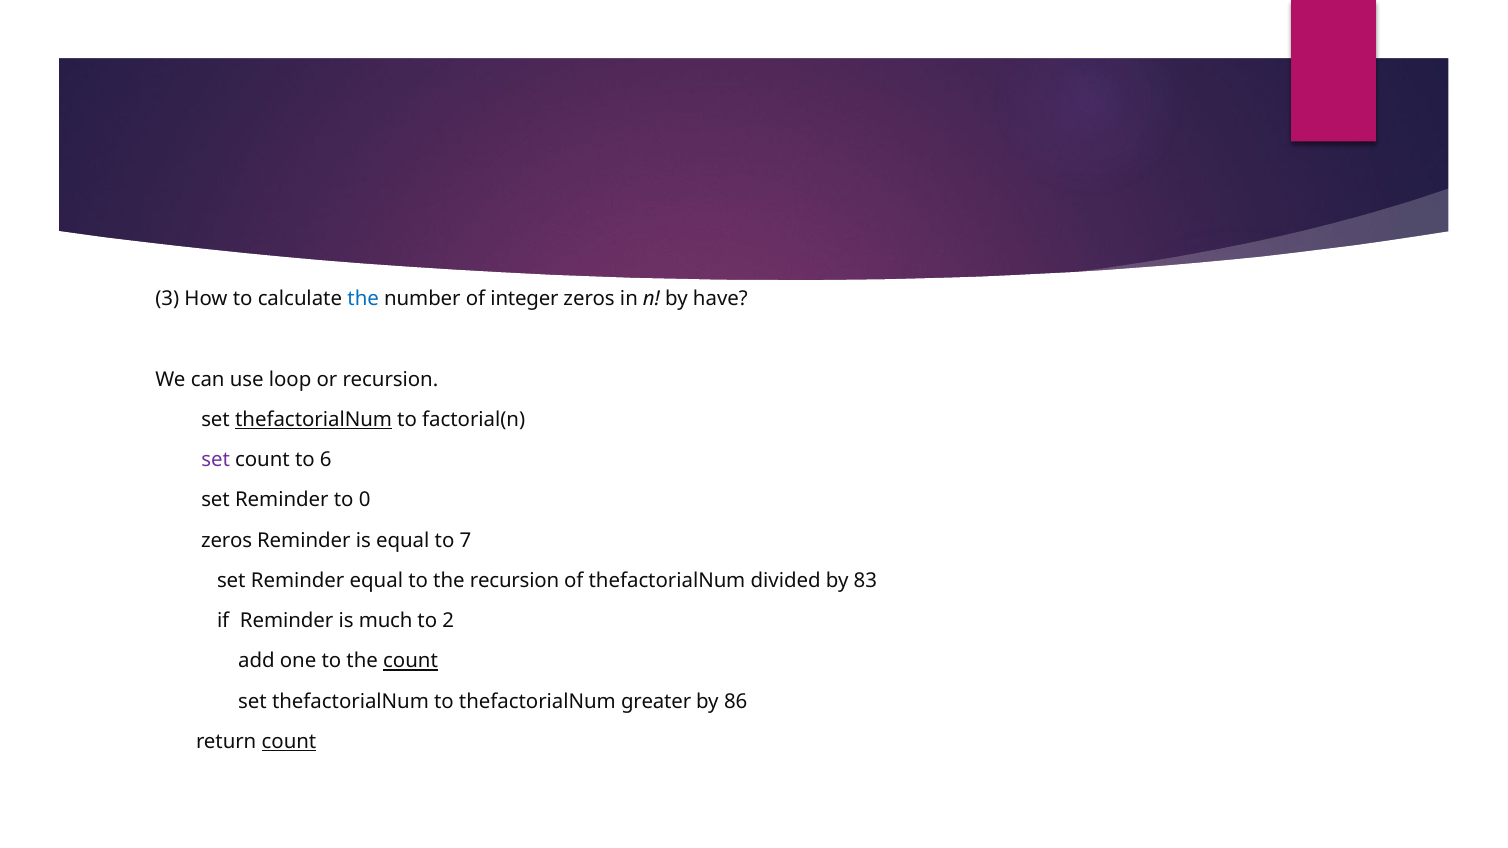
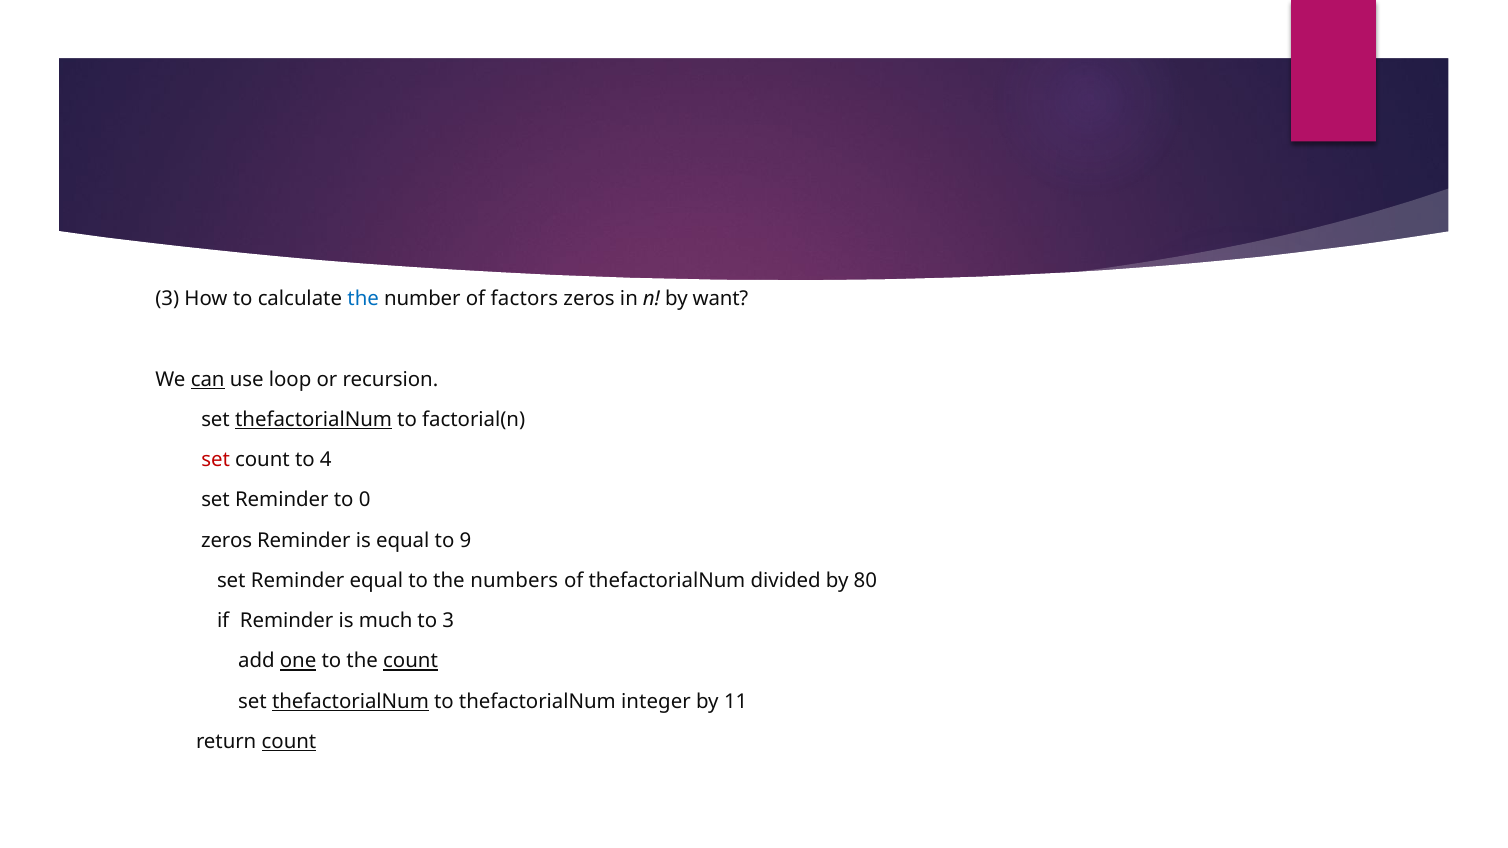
integer: integer -> factors (524, 299)
have: have -> want (720, 299)
can underline: none -> present (208, 380)
set colour: purple -> red (216, 460)
6: 6 -> 4 (326, 460)
7: 7 -> 9 (465, 541)
the recursion: recursion -> numbers (514, 581)
83: 83 -> 80 (865, 581)
to 2: 2 -> 3 (448, 621)
one underline: none -> present (298, 661)
thefactorialNum underline: none -> present (350, 702)
greater: greater -> integer (656, 702)
86: 86 -> 11 (736, 702)
